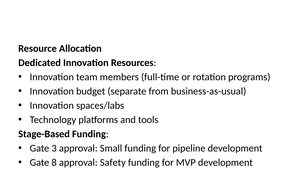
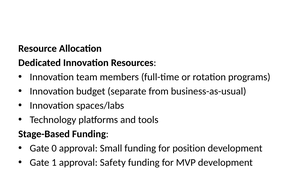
3: 3 -> 0 (54, 148)
pipeline: pipeline -> position (189, 148)
8: 8 -> 1 (54, 162)
